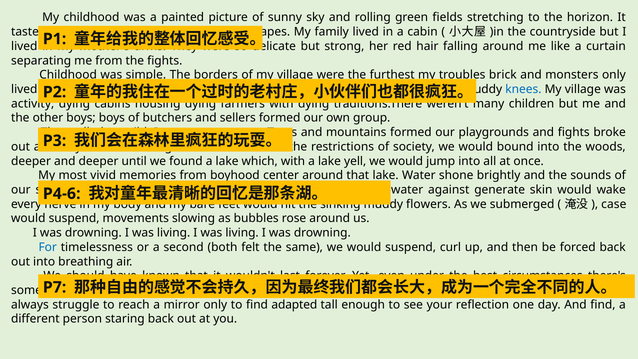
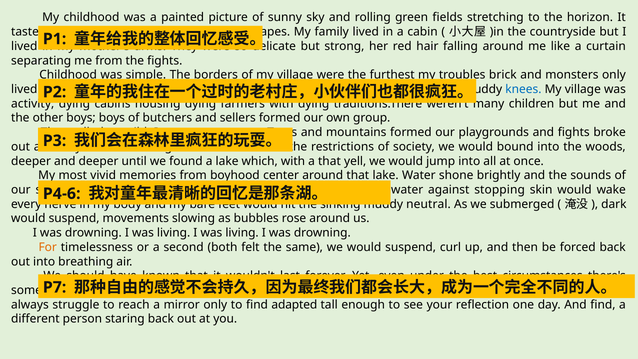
with a lake: lake -> that (329, 161)
generate: generate -> stopping (500, 190)
flowers: flowers -> neutral (428, 204)
case: case -> dark (614, 204)
For colour: blue -> orange (48, 247)
